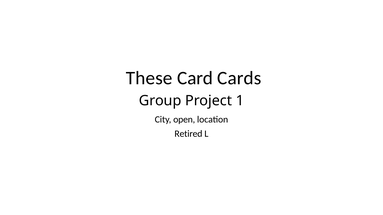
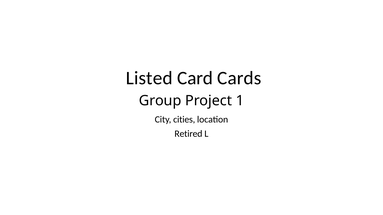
These: These -> Listed (149, 78)
open: open -> cities (184, 120)
